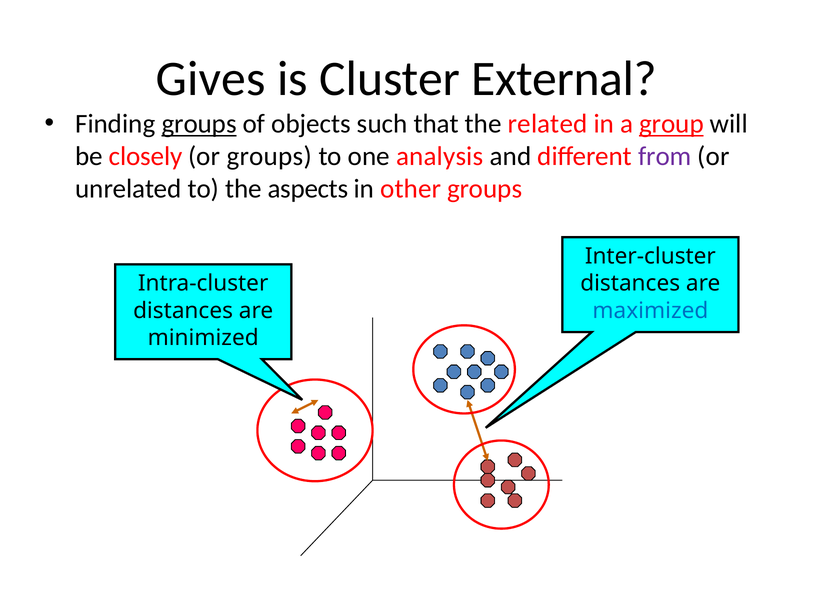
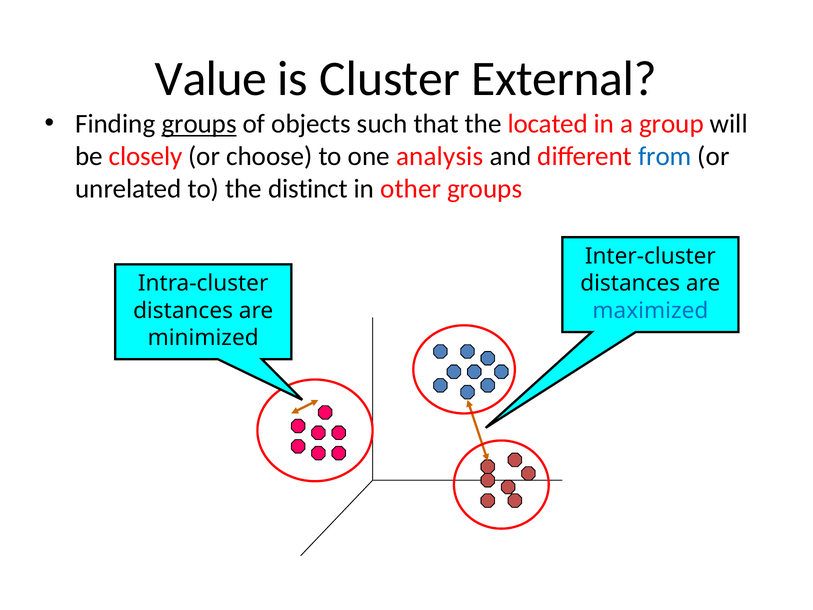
Gives: Gives -> Value (211, 79)
related: related -> located (548, 124)
group underline: present -> none (672, 124)
or groups: groups -> choose (269, 156)
from colour: purple -> blue (665, 156)
aspects: aspects -> distinct (308, 189)
